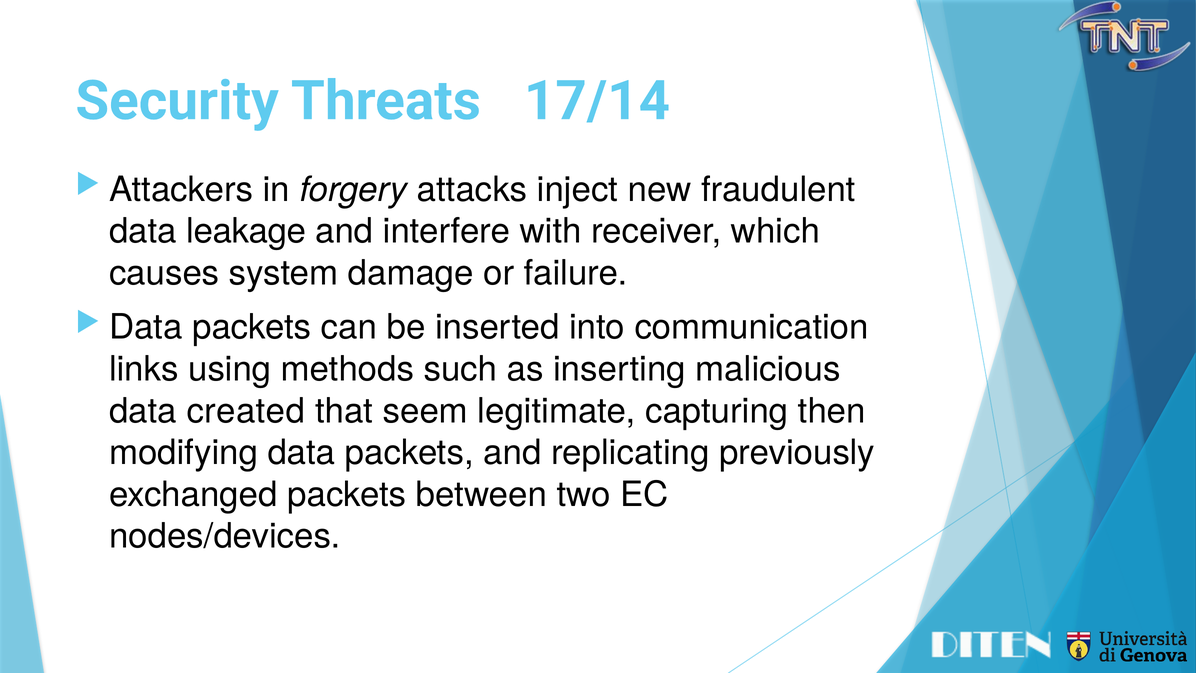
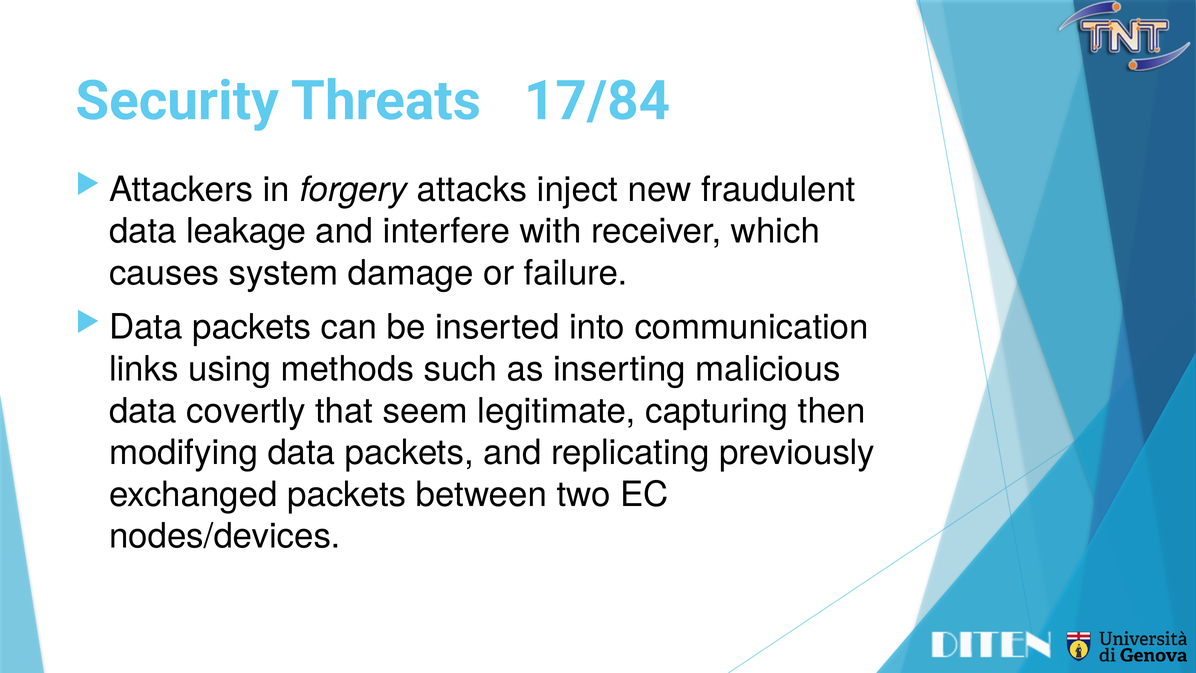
17/14: 17/14 -> 17/84 (597, 101)
created: created -> covertly (246, 411)
